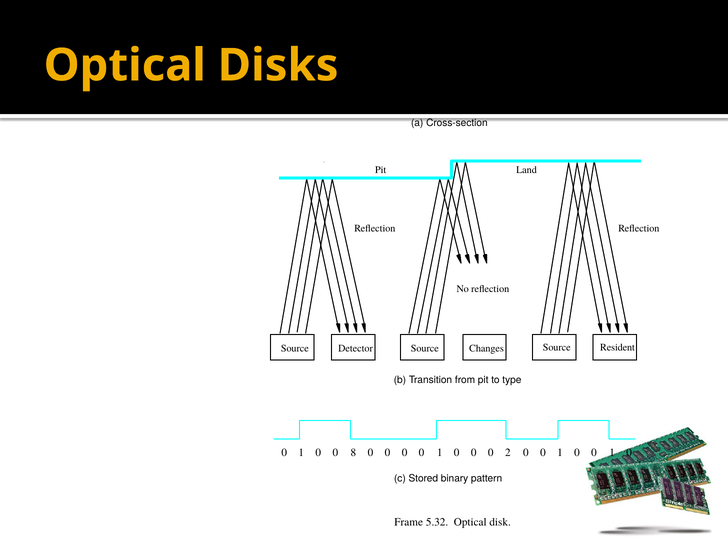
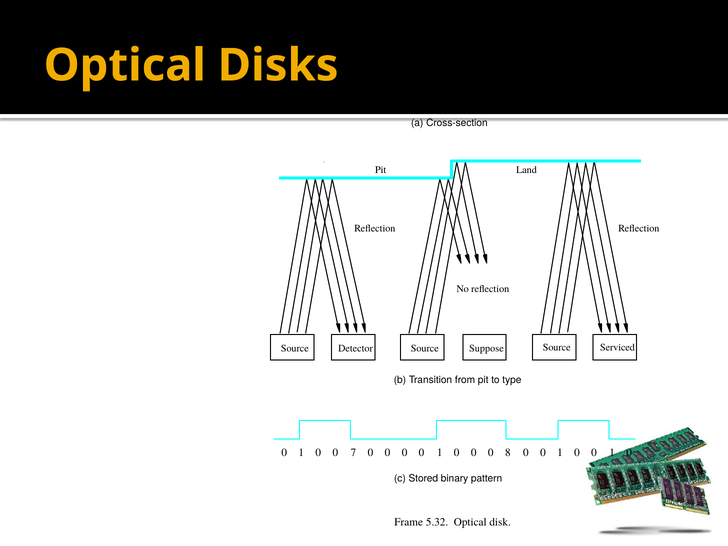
Changes: Changes -> Suppose (486, 349)
Resident: Resident -> Serviced (617, 348)
8: 8 -> 7 (353, 453)
2: 2 -> 8 (508, 453)
